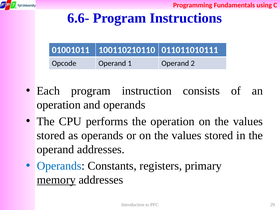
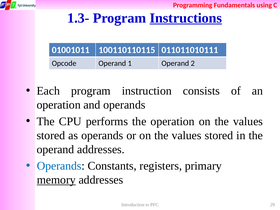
6.6-: 6.6- -> 1.3- (78, 18)
Instructions underline: none -> present (186, 18)
100110210110: 100110210110 -> 100110110115 (127, 50)
